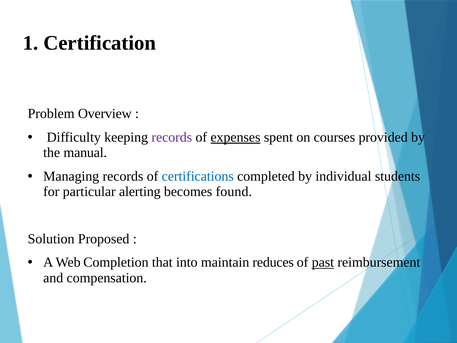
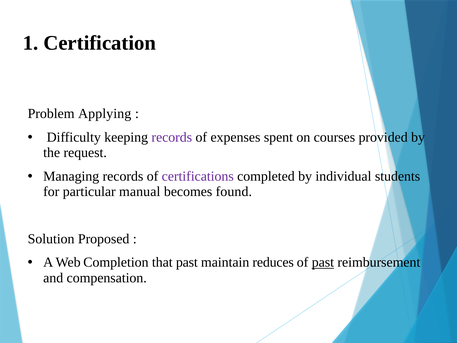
Overview: Overview -> Applying (105, 114)
expenses underline: present -> none (235, 137)
manual: manual -> request (85, 153)
certifications colour: blue -> purple (198, 176)
alerting: alerting -> manual (140, 192)
that into: into -> past (187, 262)
